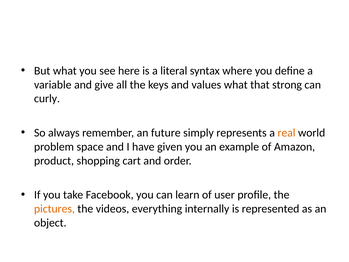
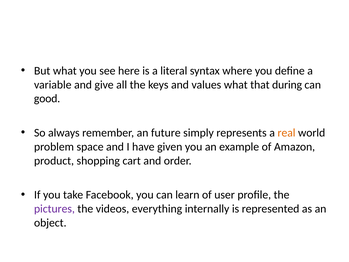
strong: strong -> during (287, 85)
curly: curly -> good (47, 99)
pictures colour: orange -> purple (54, 209)
